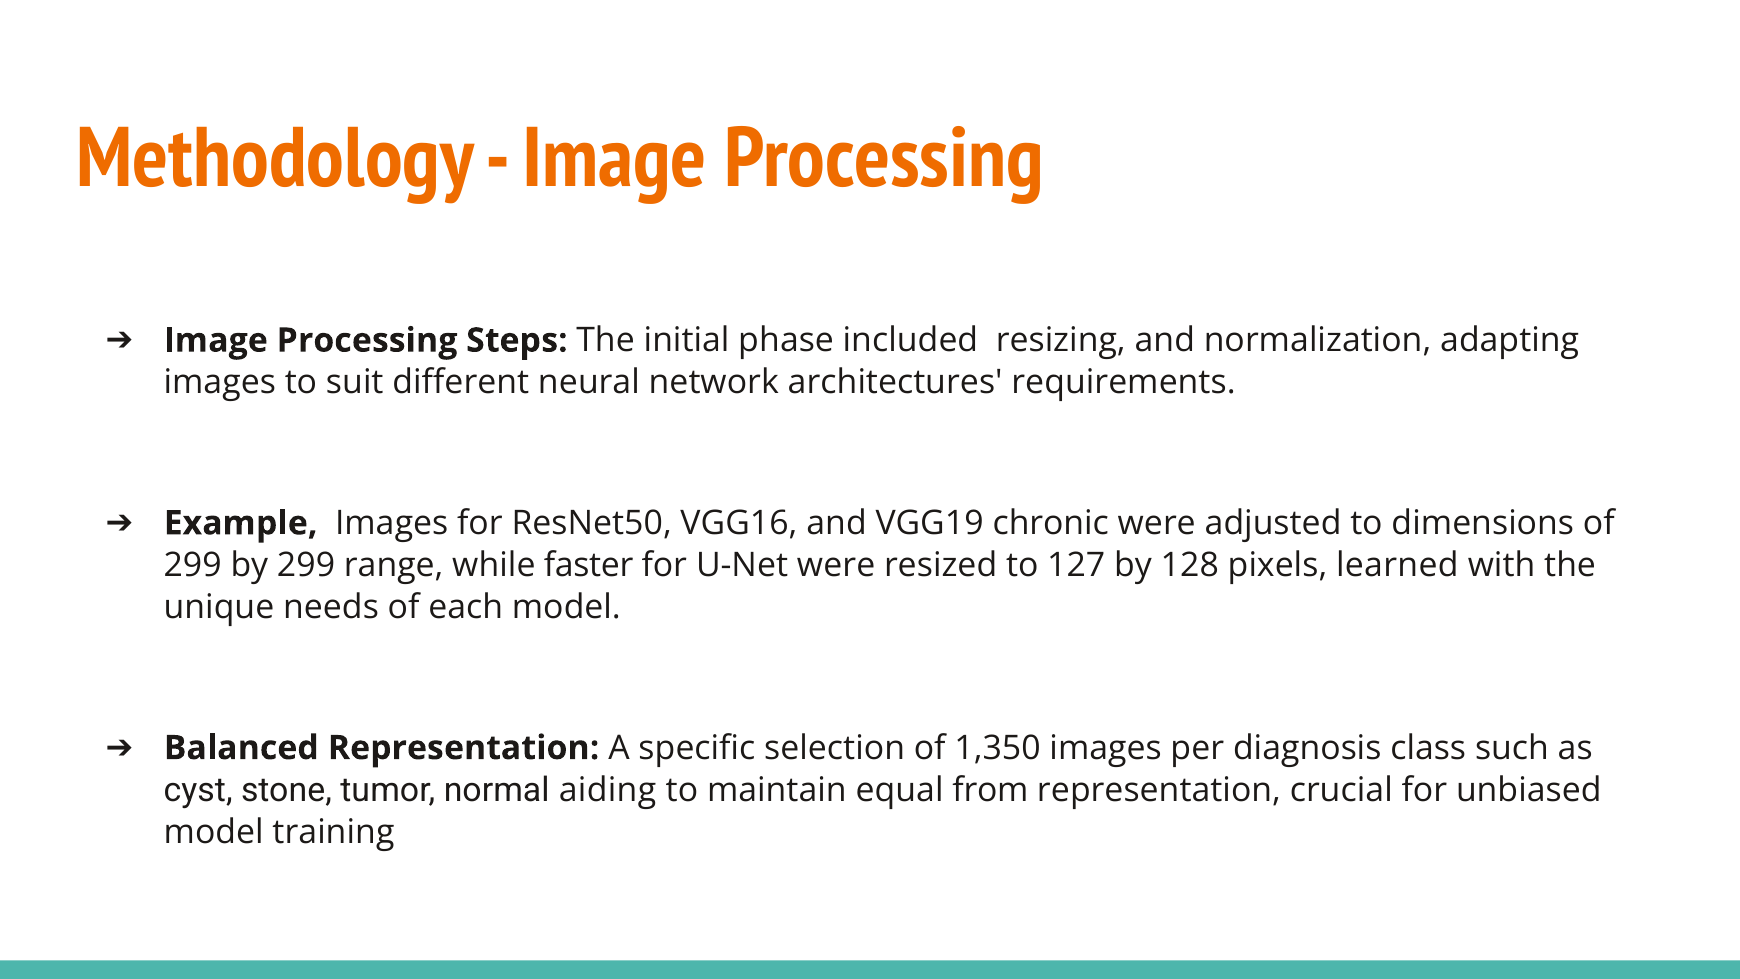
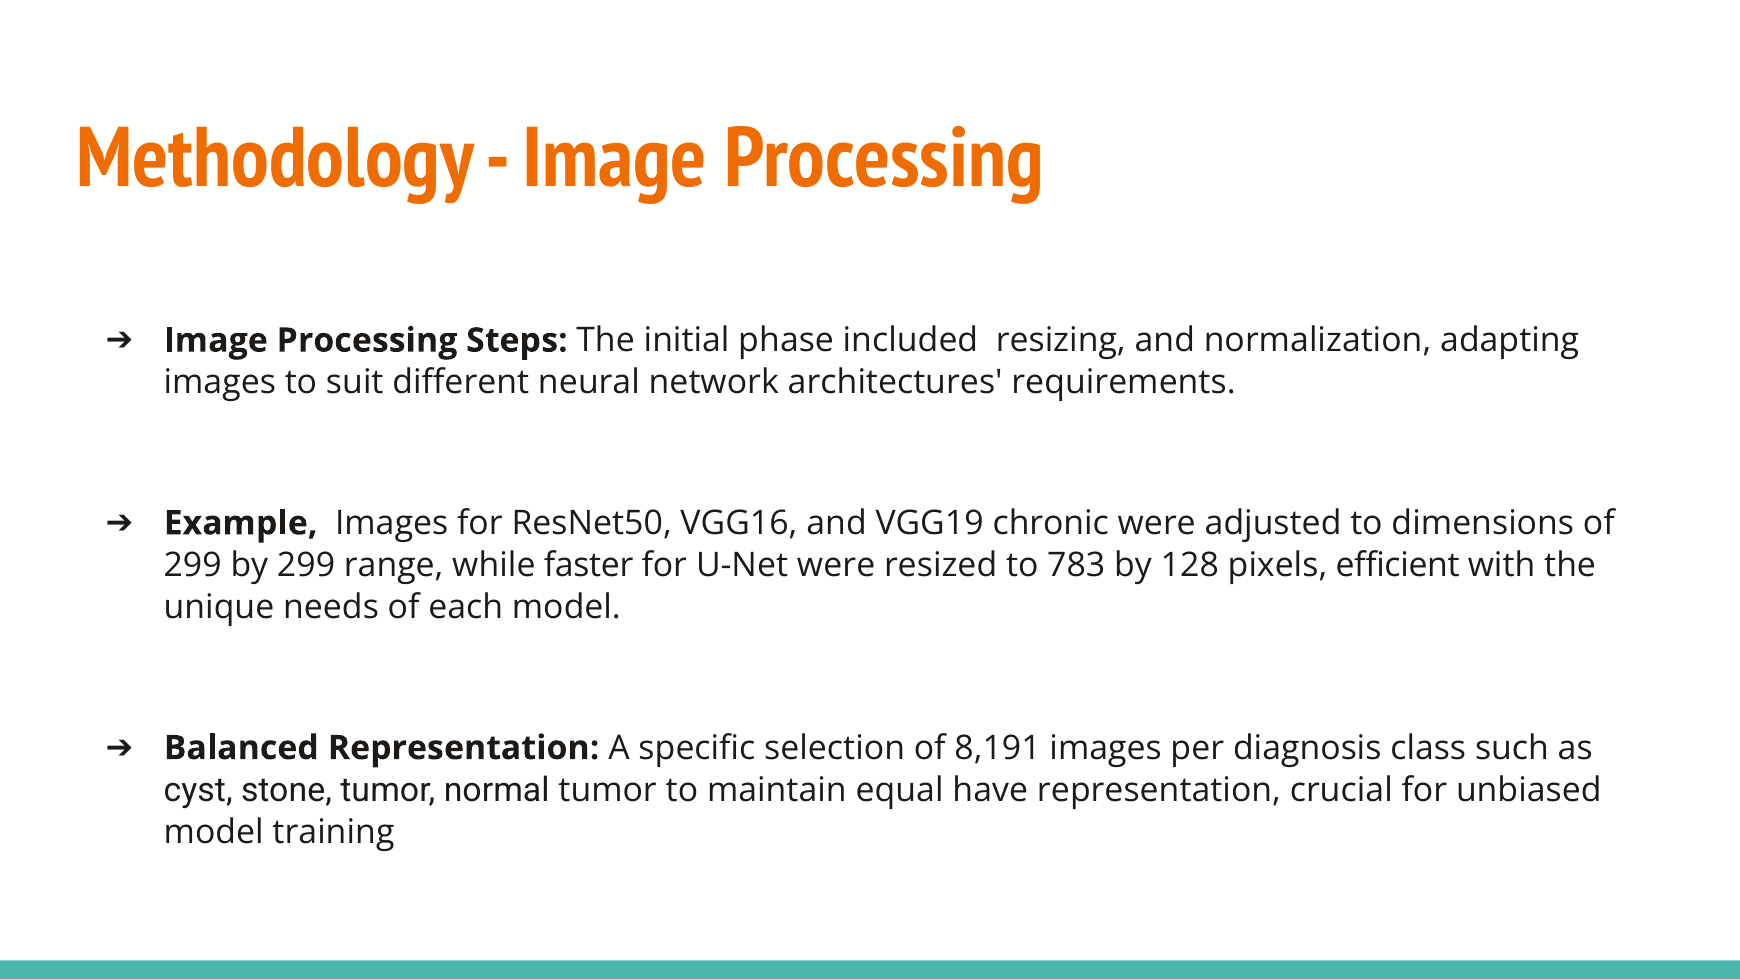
127: 127 -> 783 (1076, 565)
learned: learned -> efficient (1398, 565)
1,350: 1,350 -> 8,191 (997, 748)
normal aiding: aiding -> tumor (608, 790)
from: from -> have (990, 790)
